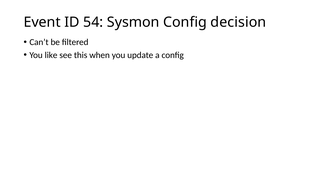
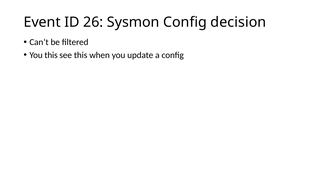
54: 54 -> 26 (93, 22)
You like: like -> this (51, 55)
